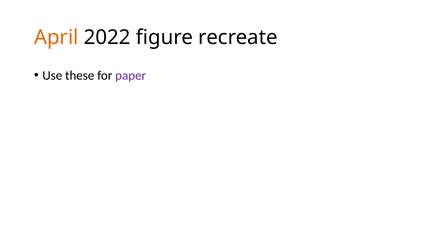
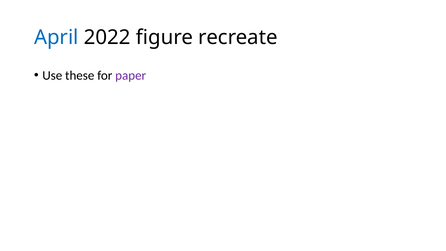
April colour: orange -> blue (56, 37)
